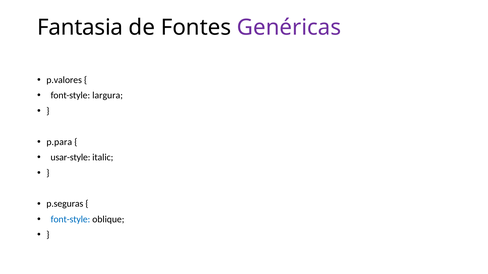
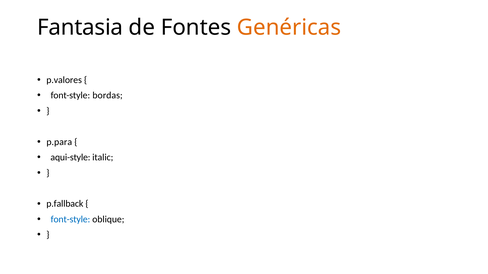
Genéricas colour: purple -> orange (289, 28)
largura: largura -> bordas (108, 96)
usar-style: usar-style -> aqui-style (70, 158)
p.seguras: p.seguras -> p.fallback (65, 204)
